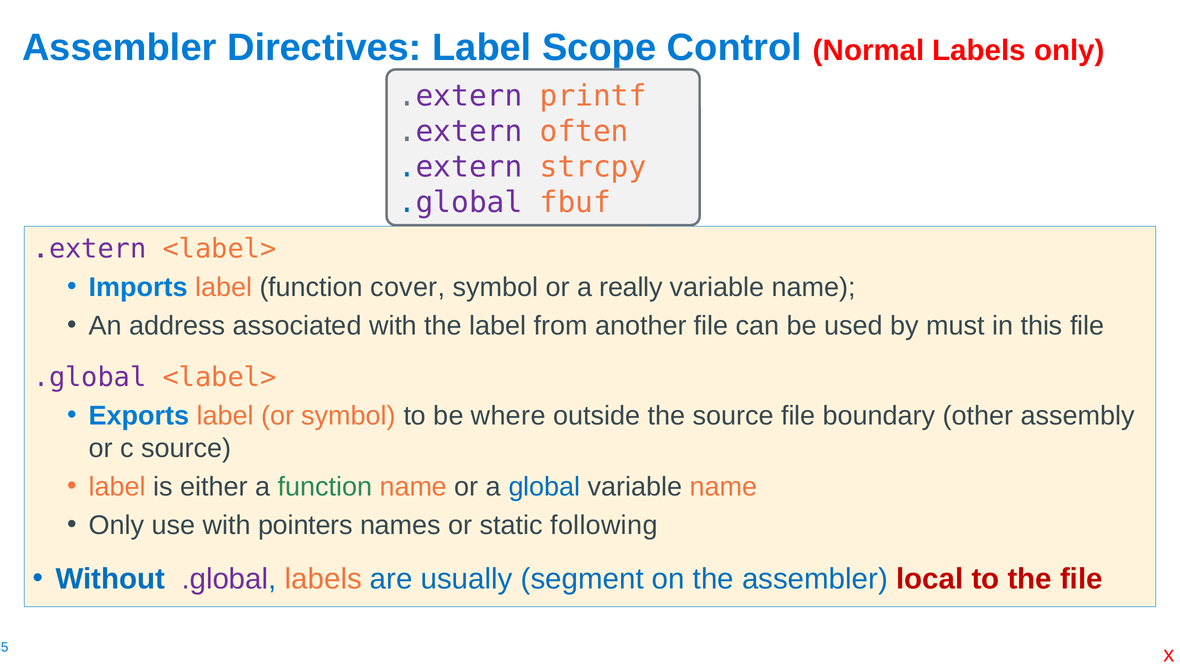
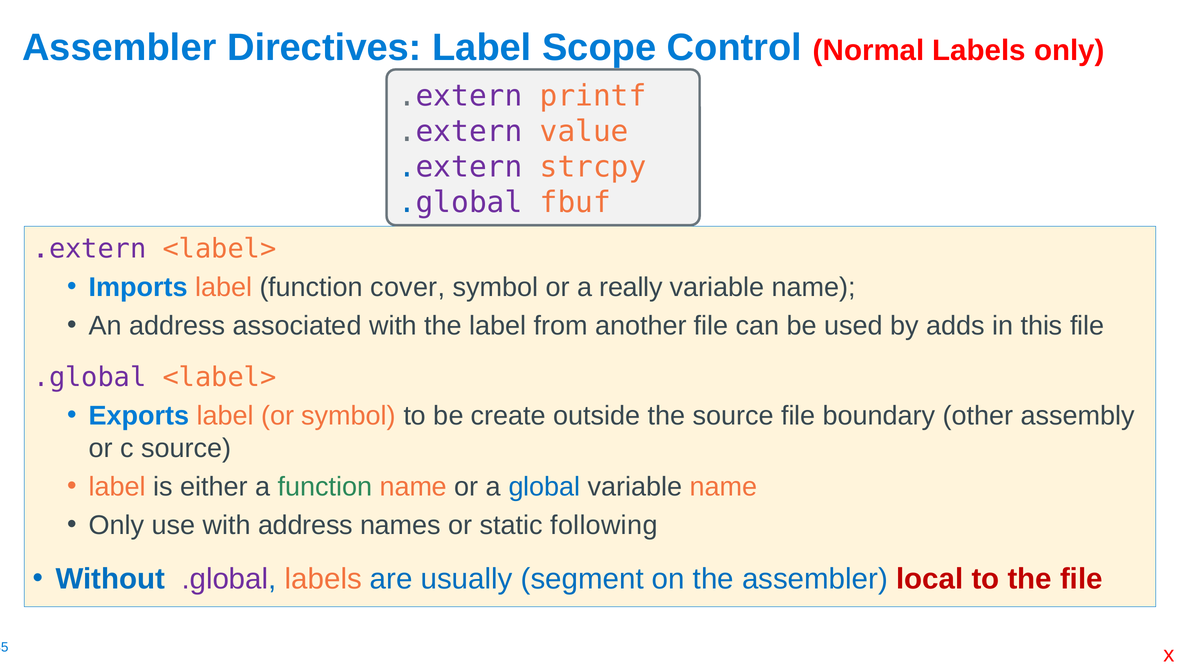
often: often -> value (584, 132)
must: must -> adds (955, 326)
where: where -> create (508, 416)
with pointers: pointers -> address (305, 525)
